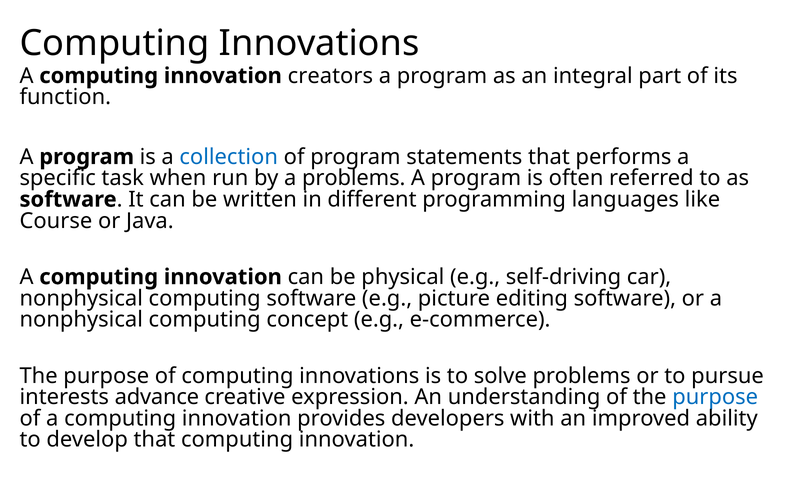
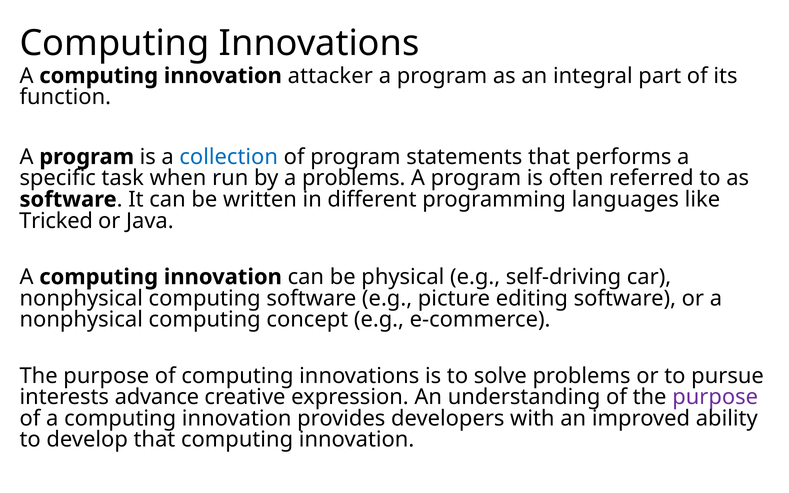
creators: creators -> attacker (330, 76)
Course: Course -> Tricked (56, 221)
purpose colour: blue -> purple (715, 397)
